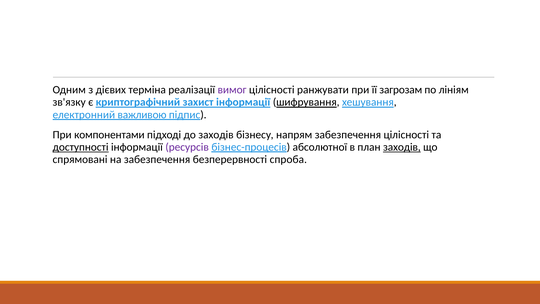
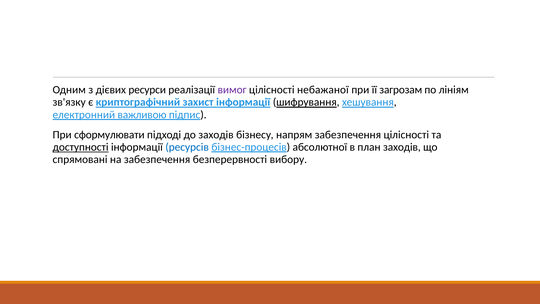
терміна: терміна -> ресурси (147, 90)
ранжувати: ранжувати -> небажаної (323, 90)
компонентами: компонентами -> сформулювати (109, 135)
ресурсів colour: purple -> blue (187, 147)
заходів underline: present -> none (402, 147)
спроба: спроба -> вибору (288, 159)
